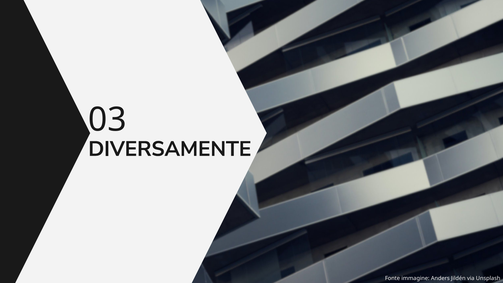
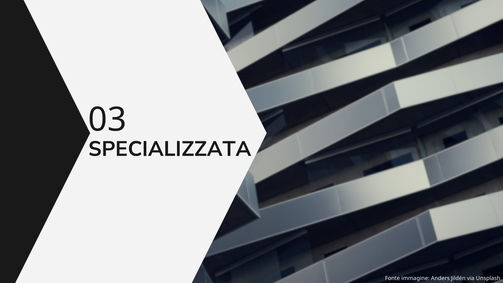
DIVERSAMENTE: DIVERSAMENTE -> SPECIALIZZATA (170, 149)
